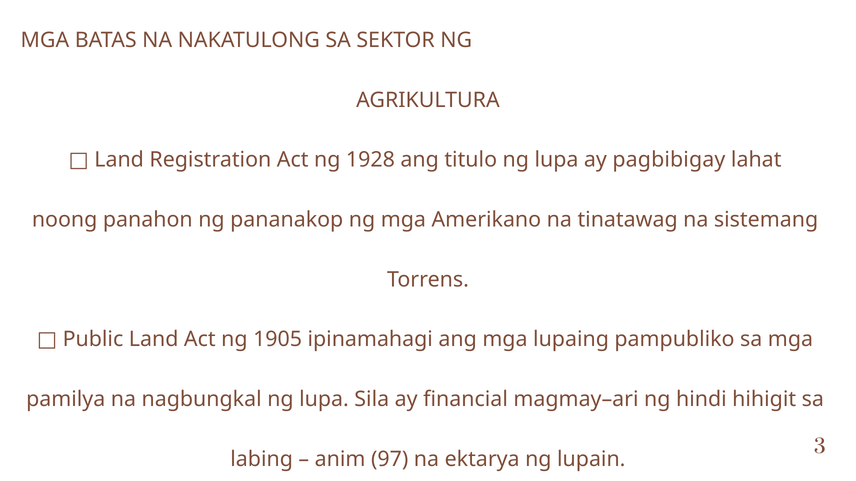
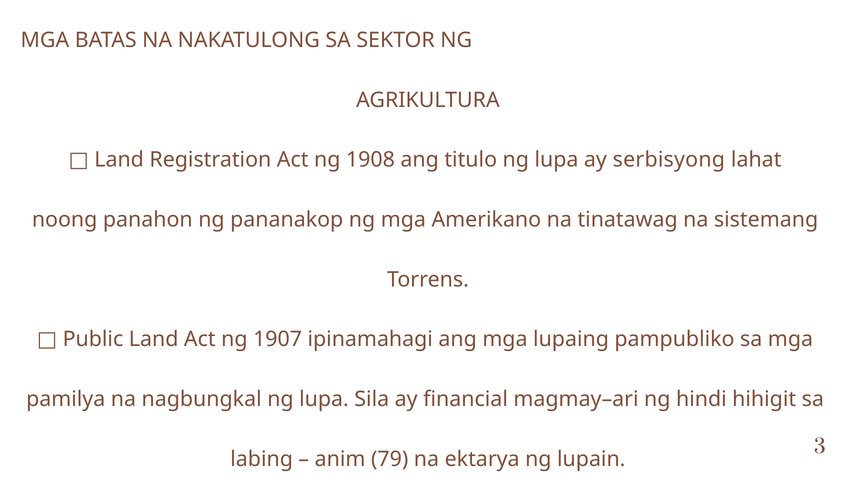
1928: 1928 -> 1908 (370, 160)
pagbibigay: pagbibigay -> serbisyong (669, 160)
1905: 1905 -> 1907 (278, 340)
97: 97 -> 79 (390, 460)
